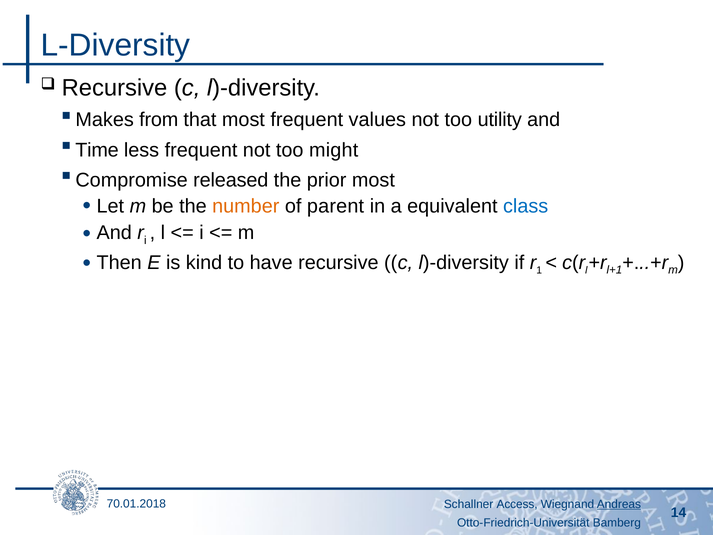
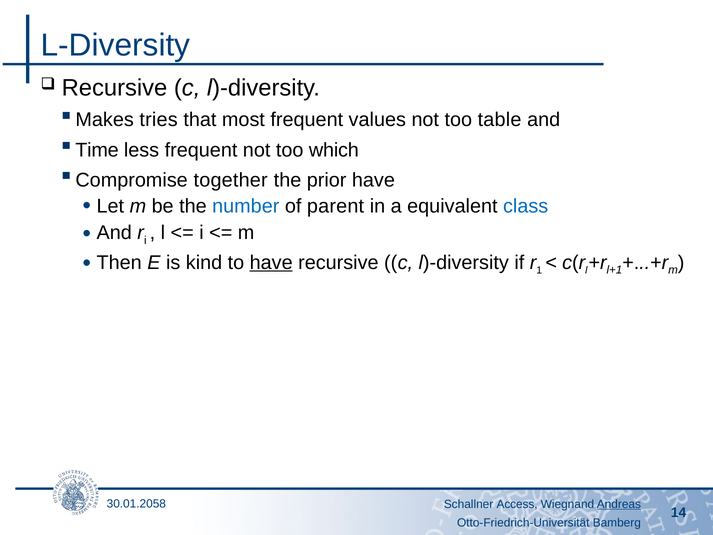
from: from -> tries (159, 120)
utility: utility -> table (500, 120)
might: might -> which (334, 150)
released: released -> together (231, 180)
prior most: most -> have (373, 180)
number colour: orange -> blue (246, 206)
have underline: none -> present (271, 262)
70.01.2018: 70.01.2018 -> 30.01.2058 (136, 503)
